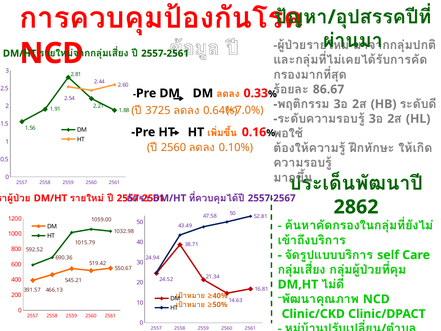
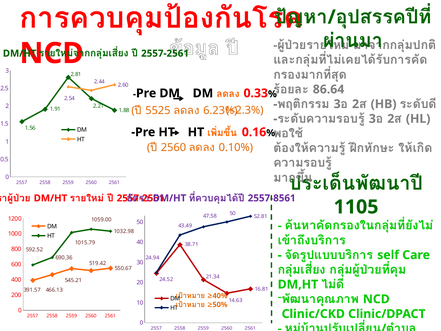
86.67: 86.67 -> 86.64 (329, 89)
<7.0%: <7.0% -> <2.3% (245, 110)
3725: 3725 -> 5525 (158, 110)
0.64%: 0.64% -> 6.23% (220, 110)
2557-2567: 2557-2567 -> 2557-8561 (272, 198)
2862: 2862 -> 1105 (356, 207)
